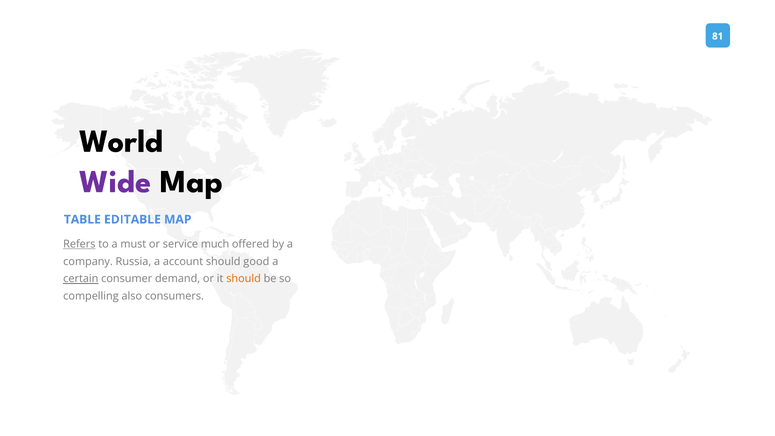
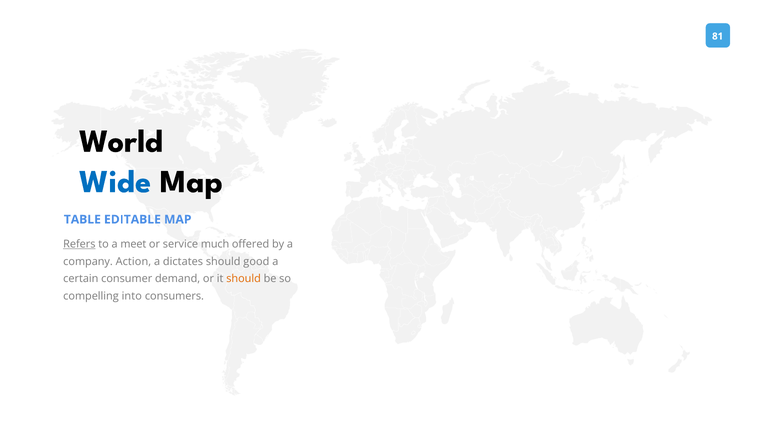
Wide colour: purple -> blue (115, 182)
must: must -> meet (133, 244)
Russia: Russia -> Action (133, 261)
account: account -> dictates (183, 261)
certain underline: present -> none (81, 279)
also: also -> into (132, 296)
